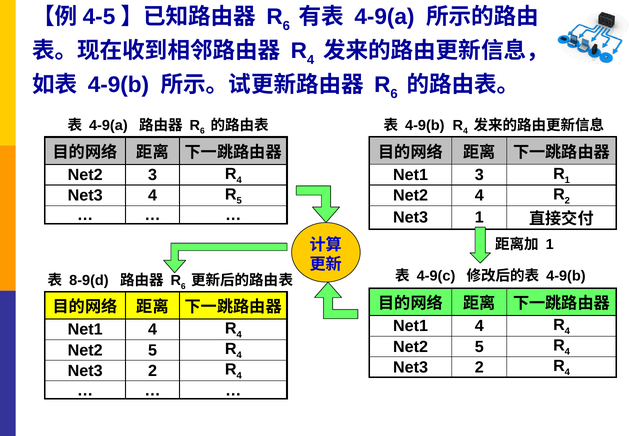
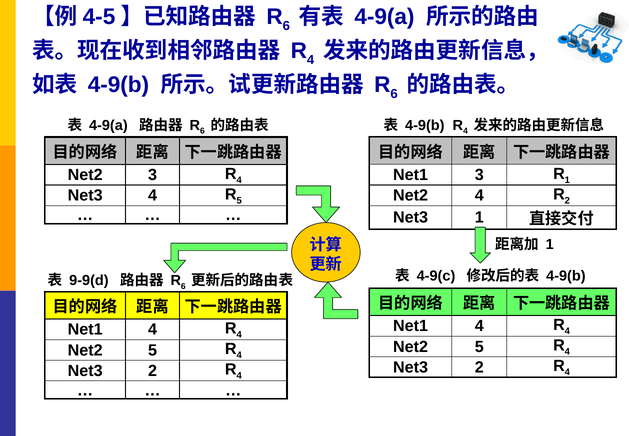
8-9(d: 8-9(d -> 9-9(d (89, 280)
